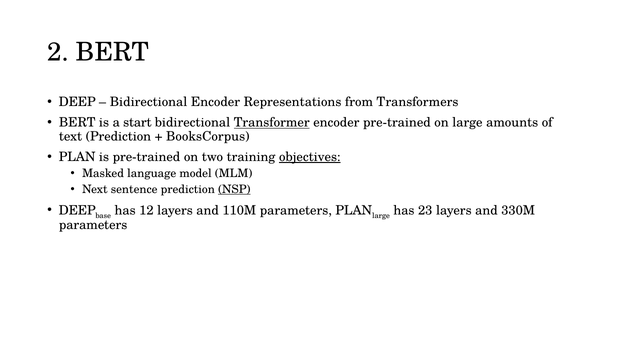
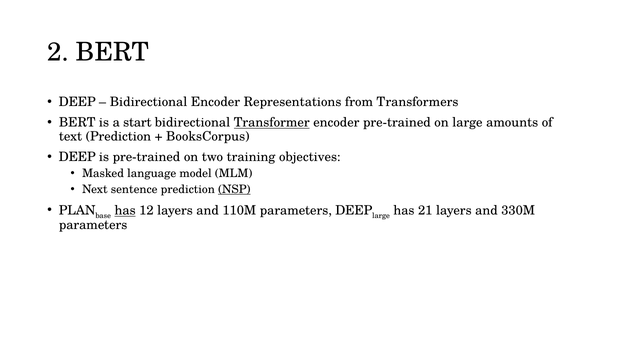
PLAN: PLAN -> DEEP (77, 157)
objectives underline: present -> none (310, 157)
DEEP: DEEP -> PLAN (77, 210)
has underline: none -> present (125, 210)
parameters PLAN: PLAN -> DEEP (354, 210)
23: 23 -> 21 (425, 210)
